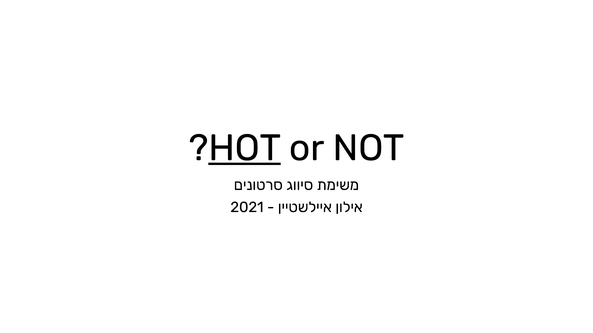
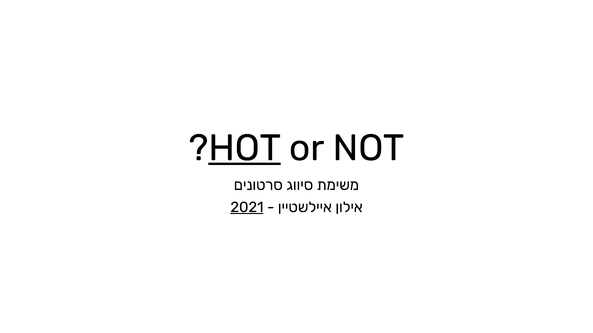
2021 underline: none -> present (247, 208)
